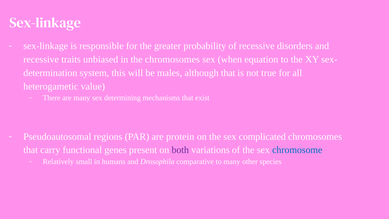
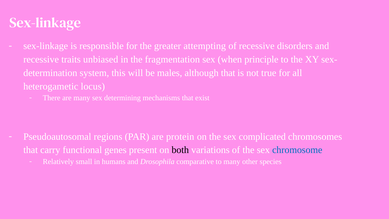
probability: probability -> attempting (205, 46)
the chromosomes: chromosomes -> fragmentation (172, 59)
equation: equation -> principle (261, 59)
value: value -> locus (93, 86)
both colour: purple -> black (180, 150)
